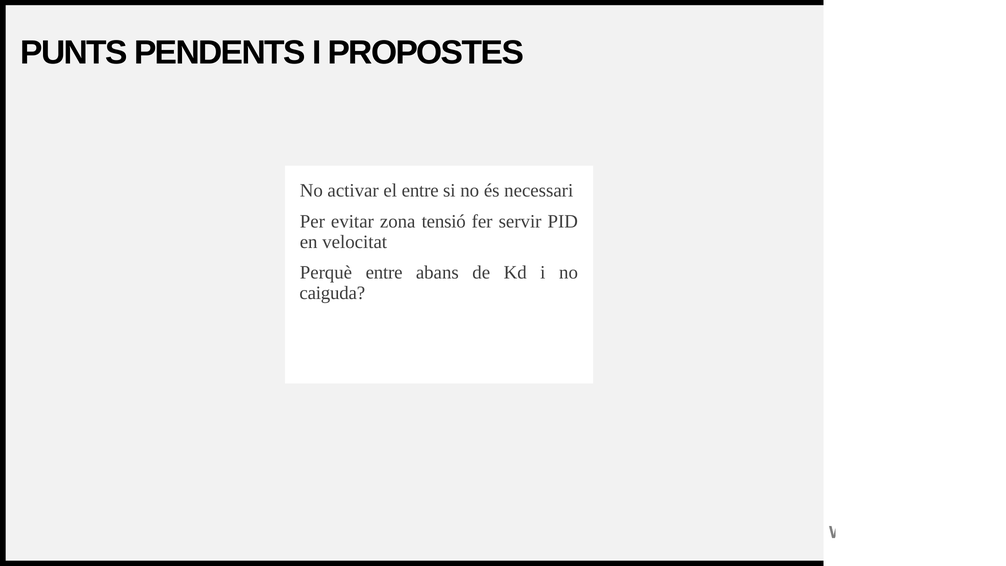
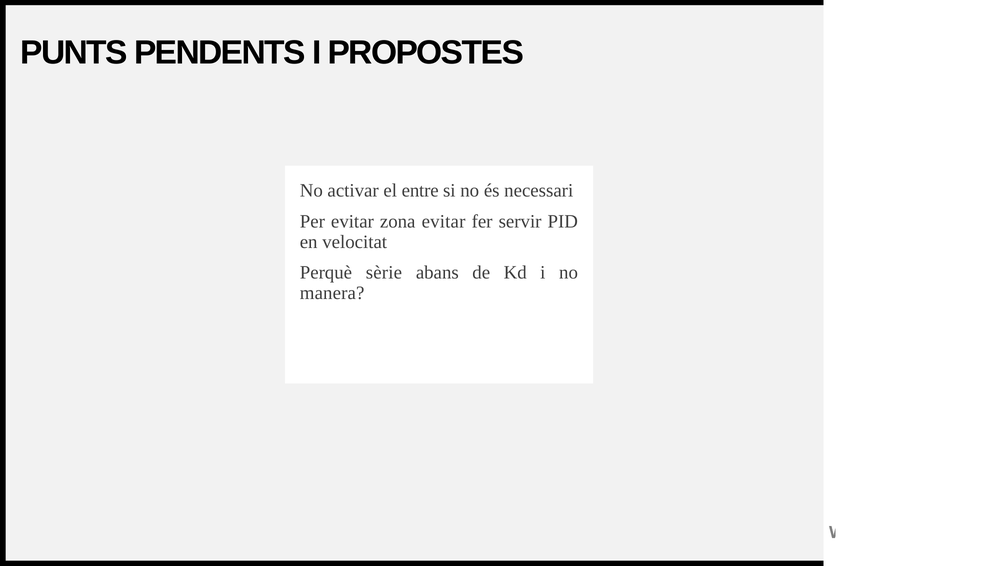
zona tensió: tensió -> evitar (444, 221)
Perquè entre: entre -> sèrie (384, 273)
caiguda: caiguda -> manera (332, 293)
